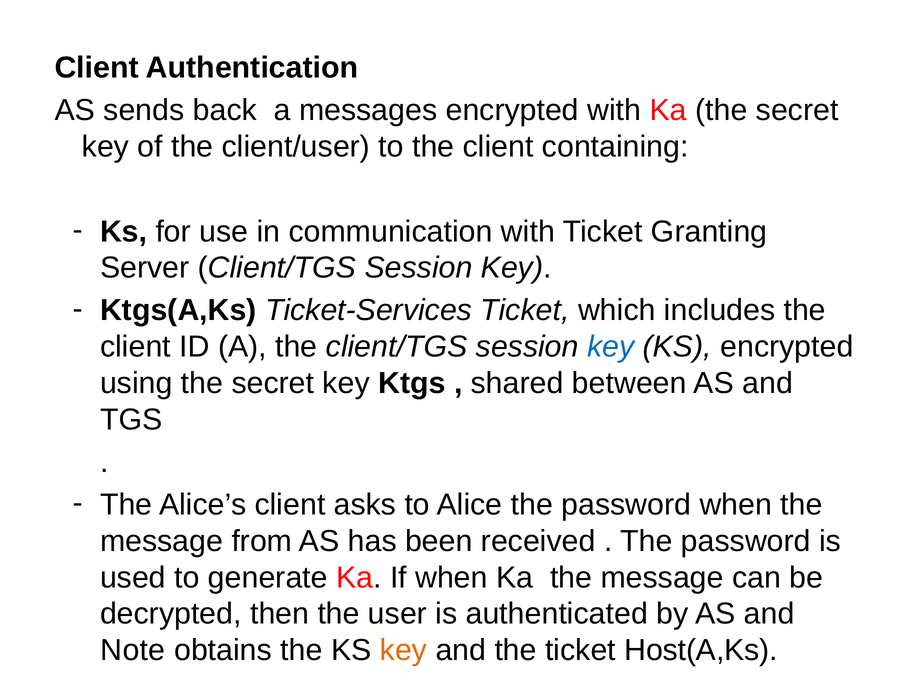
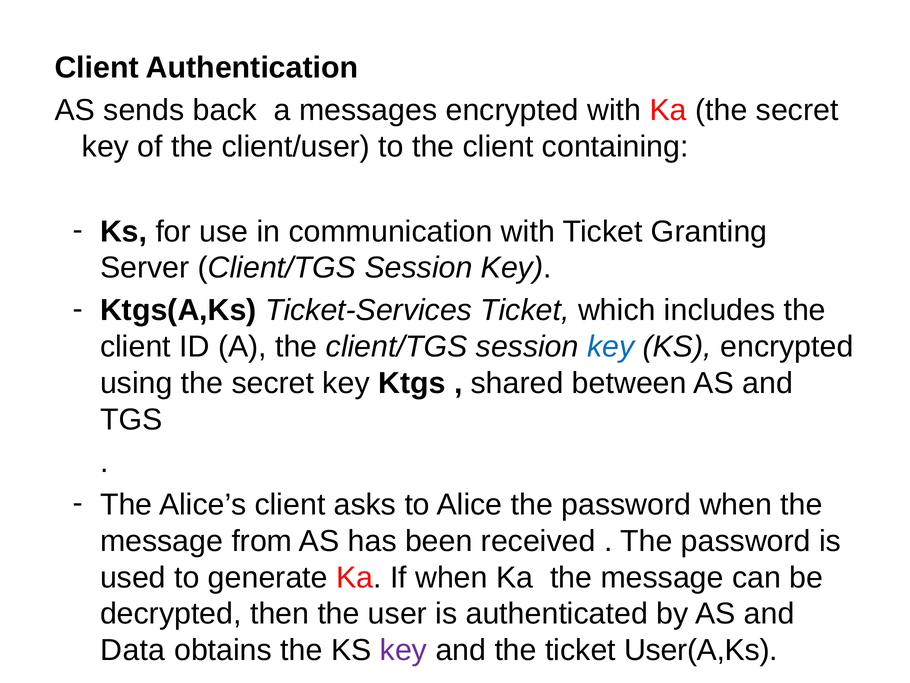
Note: Note -> Data (133, 650)
key colour: orange -> purple (403, 650)
Host(A,Ks: Host(A,Ks -> User(A,Ks (701, 650)
